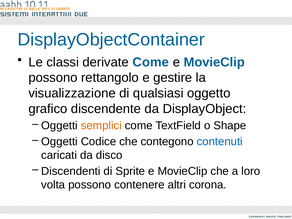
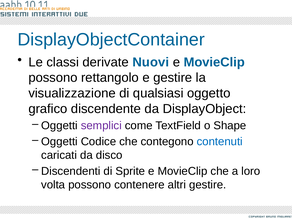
derivate Come: Come -> Nuovi (151, 62)
semplici colour: orange -> purple (101, 126)
altri corona: corona -> gestire (208, 185)
